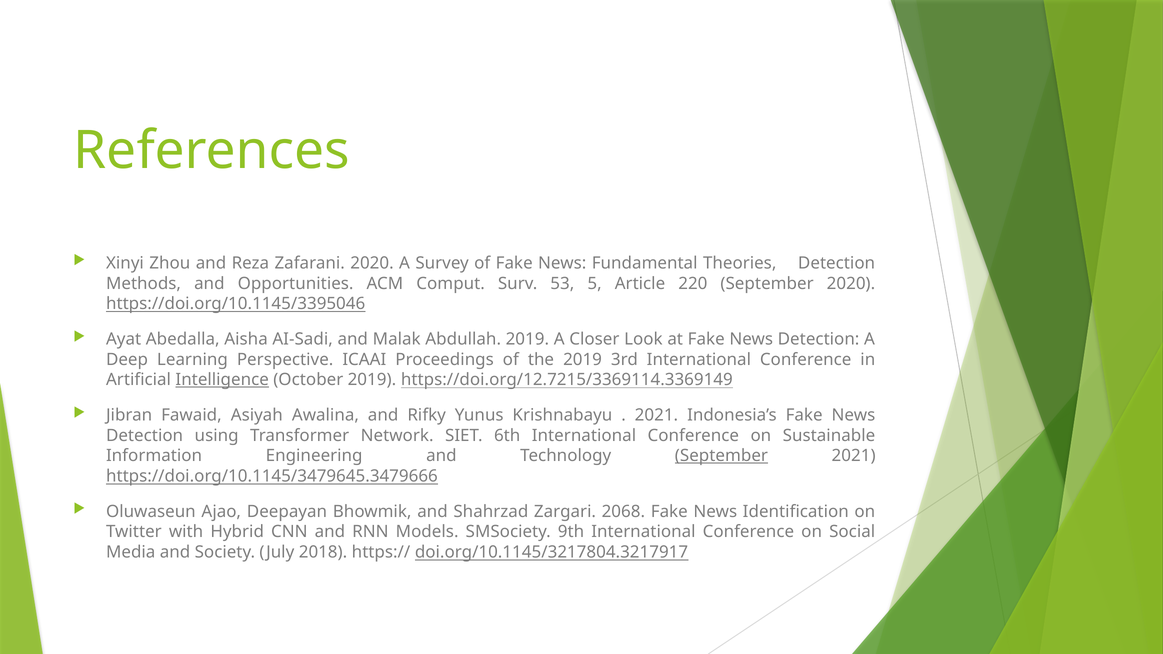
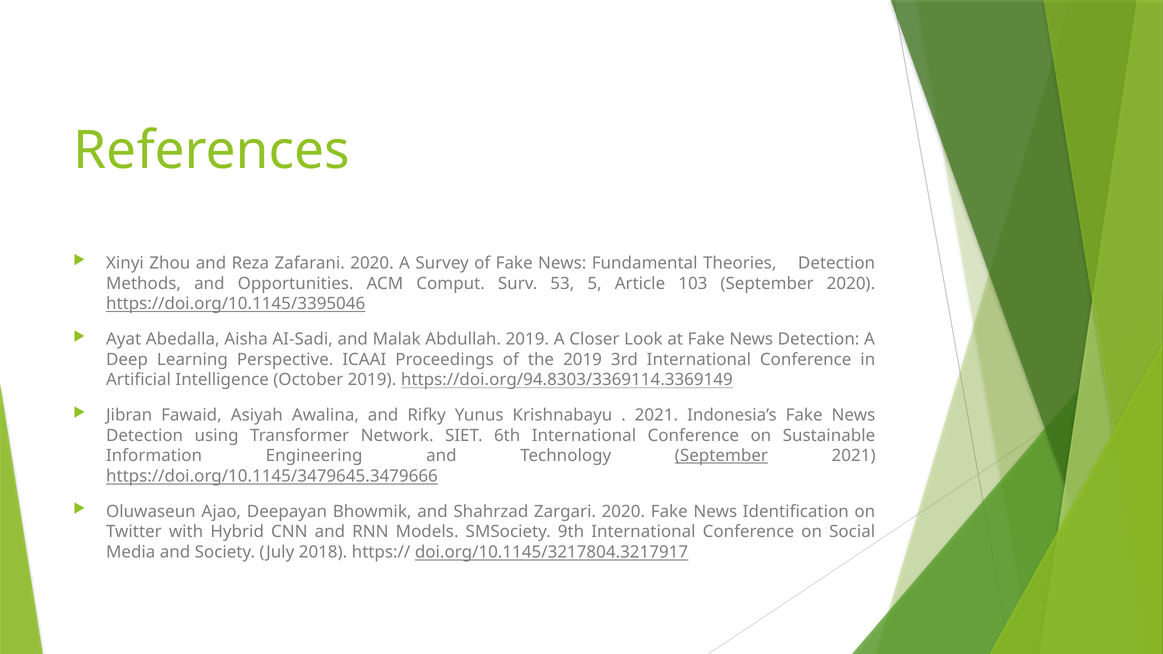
220: 220 -> 103 (693, 284)
Intelligence underline: present -> none (222, 380)
https://doi.org/12.7215/3369114.3369149: https://doi.org/12.7215/3369114.3369149 -> https://doi.org/94.8303/3369114.3369149 (567, 380)
Zargari 2068: 2068 -> 2020 (623, 512)
